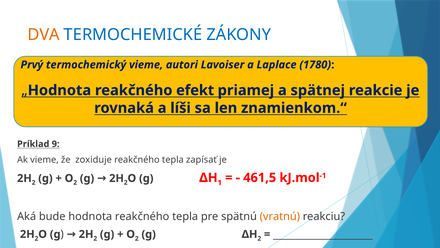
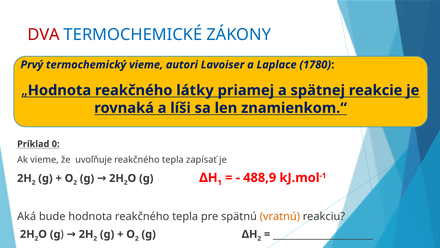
DVA colour: orange -> red (44, 35)
efekt: efekt -> látky (195, 90)
9: 9 -> 0 (56, 144)
zoxiduje: zoxiduje -> uvoľňuje (94, 159)
461,5: 461,5 -> 488,9 (260, 177)
